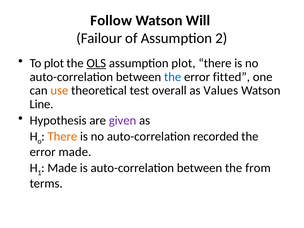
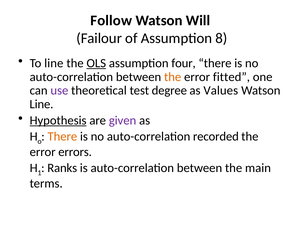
2: 2 -> 8 (221, 38)
To plot: plot -> line (54, 63)
assumption plot: plot -> four (184, 63)
the colour: blue -> orange (173, 77)
use colour: orange -> purple (59, 91)
overall: overall -> degree (169, 91)
Hypothesis underline: none -> present (58, 120)
error made: made -> errors (75, 152)
Made: Made -> Ranks (62, 168)
from: from -> main (258, 168)
